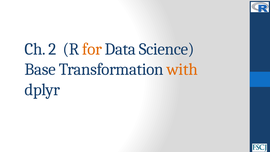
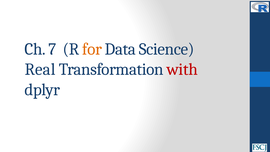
2: 2 -> 7 (52, 49)
Base: Base -> Real (40, 69)
with colour: orange -> red (182, 69)
